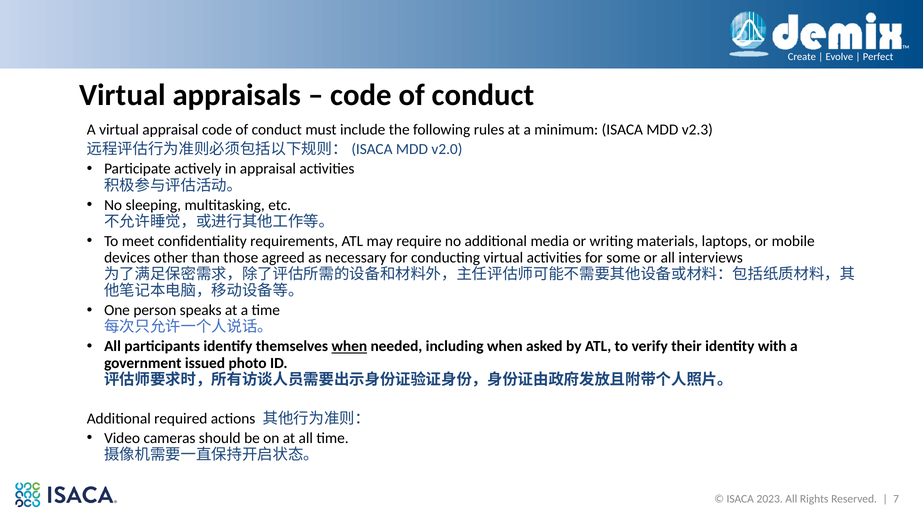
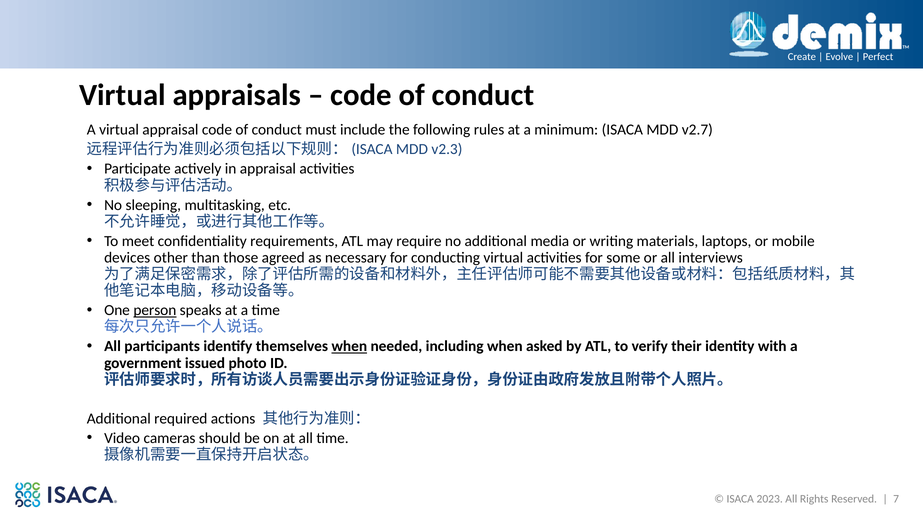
v2.3: v2.3 -> v2.7 (697, 130)
v2.0: v2.0 -> v2.3 (447, 149)
person underline: none -> present (155, 310)
